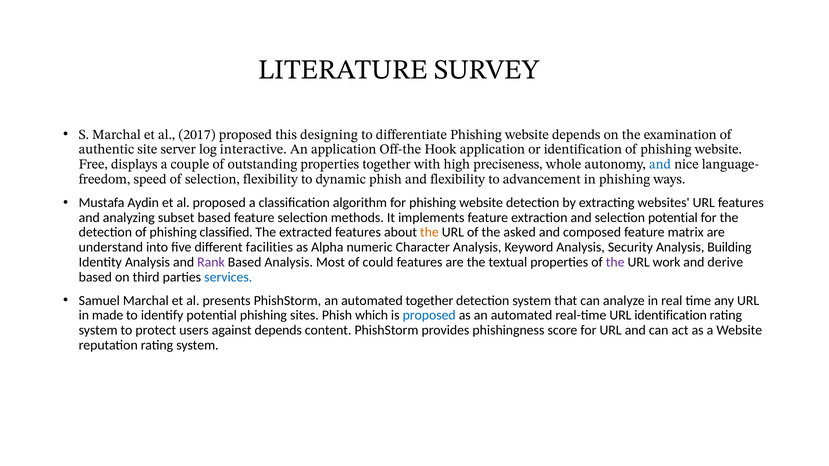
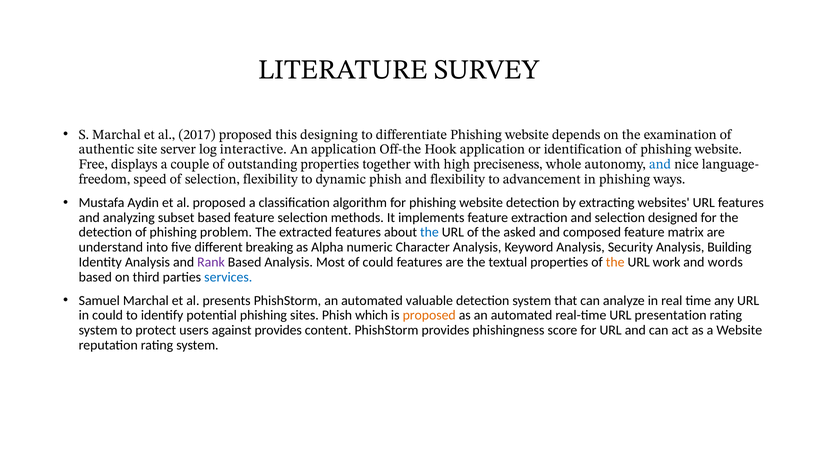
selection potential: potential -> designed (673, 218)
classified: classified -> problem (226, 233)
the colour: orange -> blue (429, 233)
facilities: facilities -> breaking (269, 247)
the colour: purple -> orange (615, 262)
derive: derive -> words (725, 262)
automated together: together -> valuable (429, 301)
in made: made -> could (108, 316)
proposed colour: blue -> orange (429, 316)
URL identification: identification -> presentation (671, 316)
against depends: depends -> provides (278, 330)
